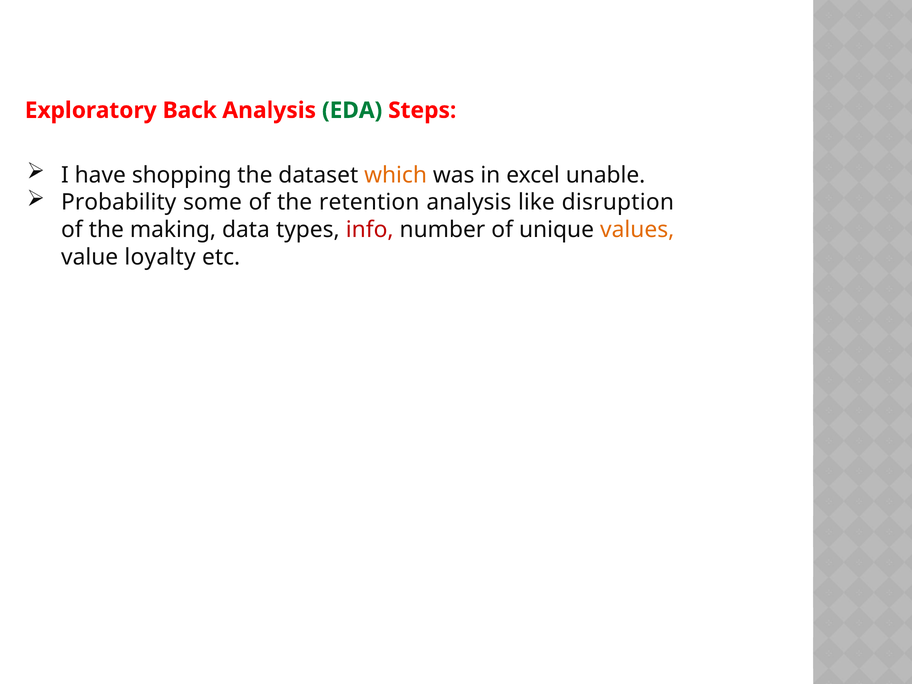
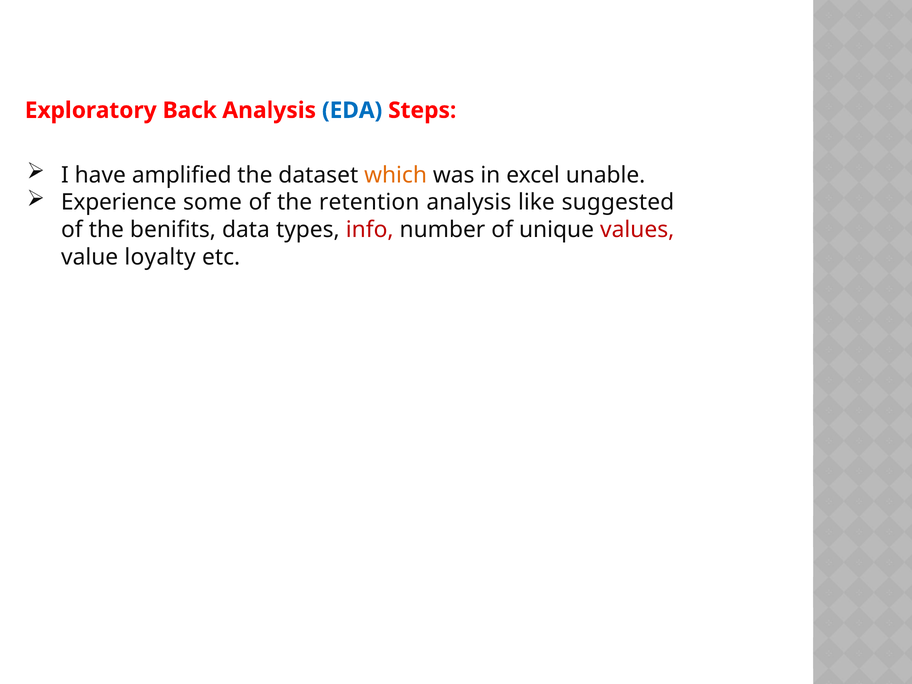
EDA colour: green -> blue (352, 110)
shopping: shopping -> amplified (182, 175)
Probability: Probability -> Experience (119, 202)
disruption: disruption -> suggested (618, 202)
making: making -> benifits (173, 230)
values colour: orange -> red (637, 230)
